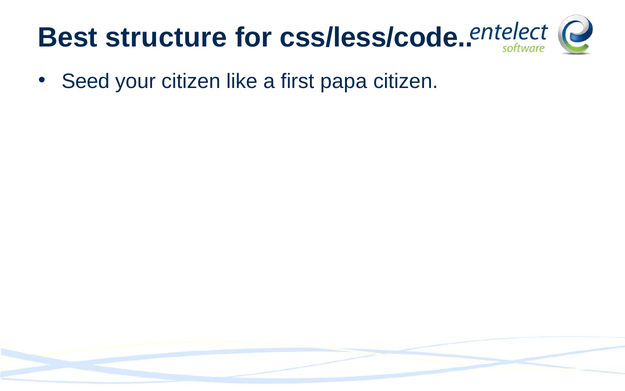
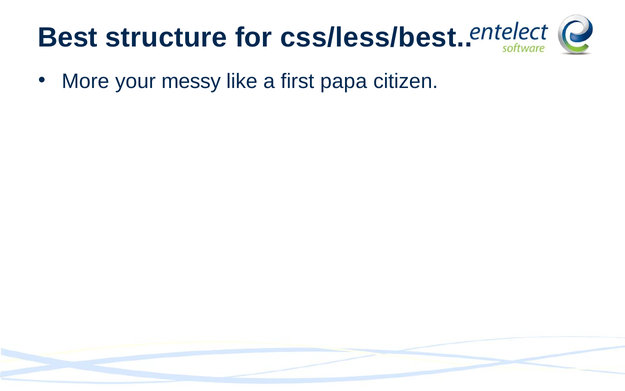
css/less/code: css/less/code -> css/less/best (376, 38)
Seed: Seed -> More (85, 81)
your citizen: citizen -> messy (191, 81)
